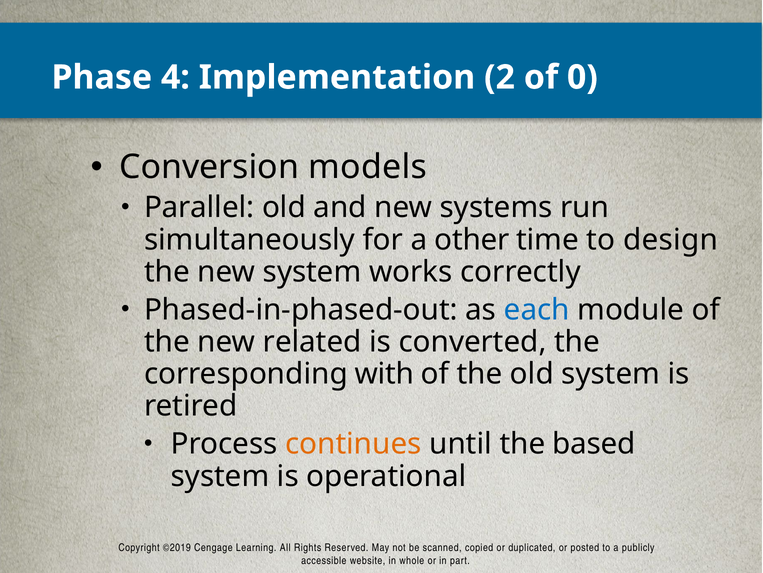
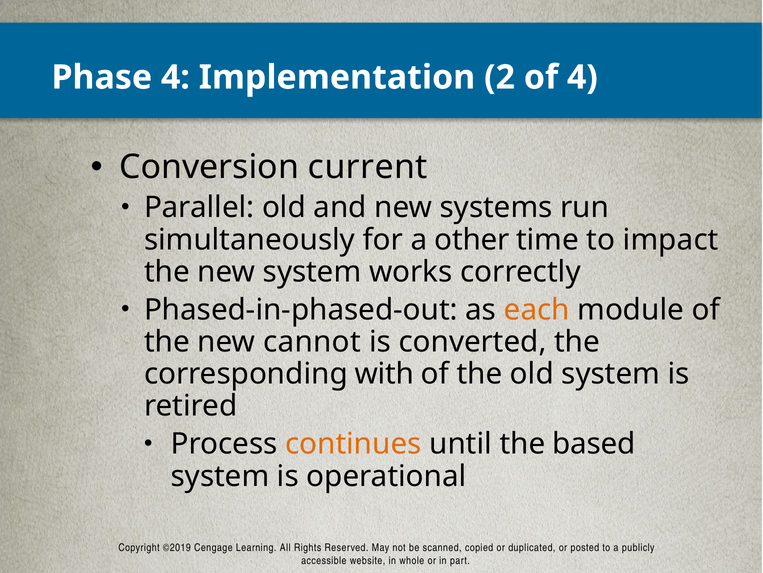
of 0: 0 -> 4 (582, 77)
models: models -> current (368, 167)
design: design -> impact (671, 239)
each colour: blue -> orange (537, 309)
related: related -> cannot (312, 341)
